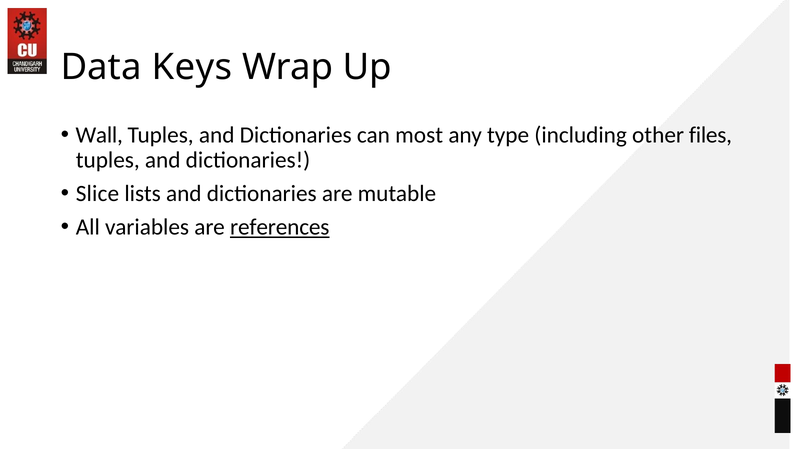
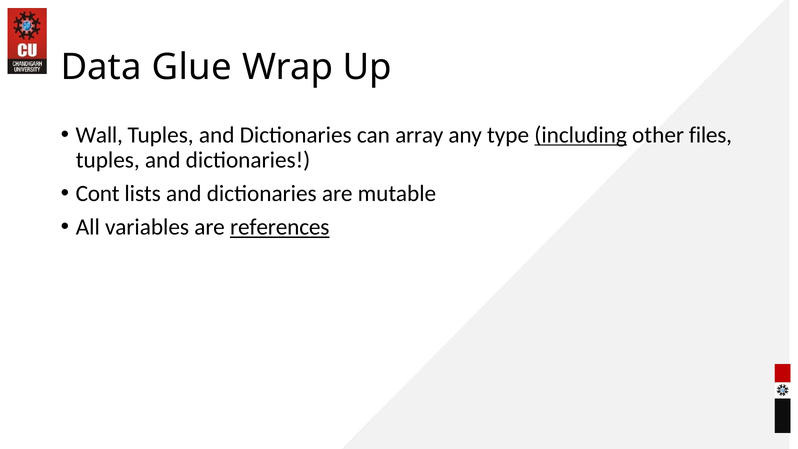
Keys: Keys -> Glue (192, 67)
most: most -> array (419, 135)
including underline: none -> present (581, 135)
Slice: Slice -> Cont (98, 194)
